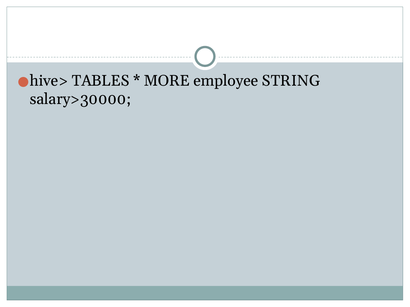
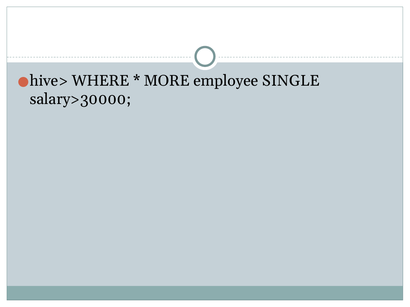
TABLES: TABLES -> WHERE (101, 81)
STRING: STRING -> SINGLE (291, 81)
